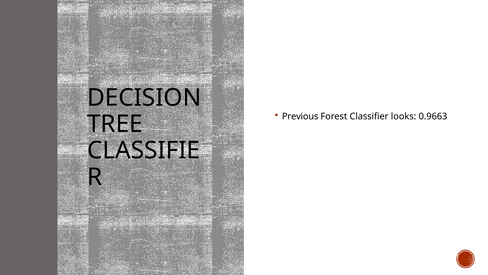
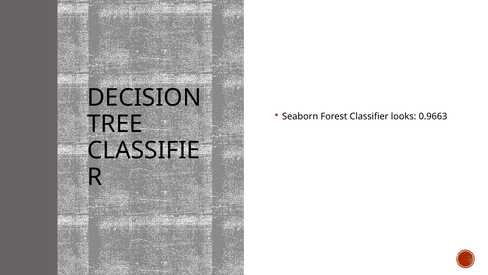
Previous: Previous -> Seaborn (300, 116)
